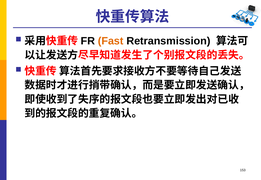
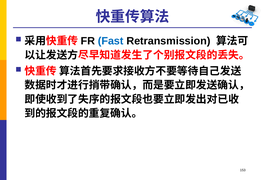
Fast colour: orange -> blue (111, 41)
